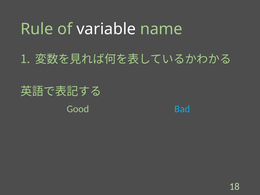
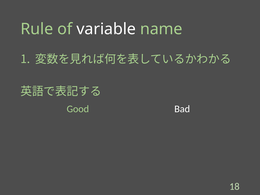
Bad colour: light blue -> white (182, 109)
